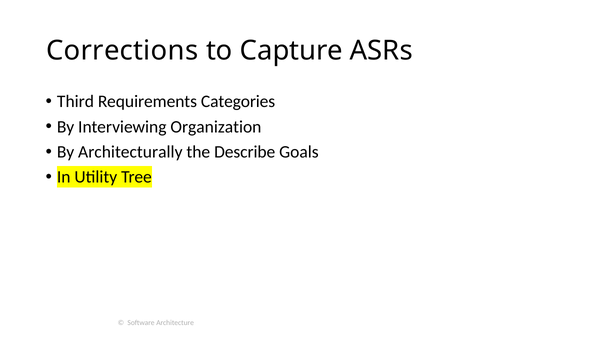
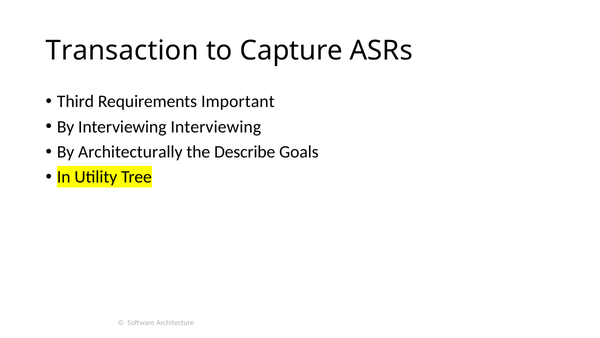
Corrections: Corrections -> Transaction (122, 50)
Categories: Categories -> Important (238, 101)
Interviewing Organization: Organization -> Interviewing (216, 127)
